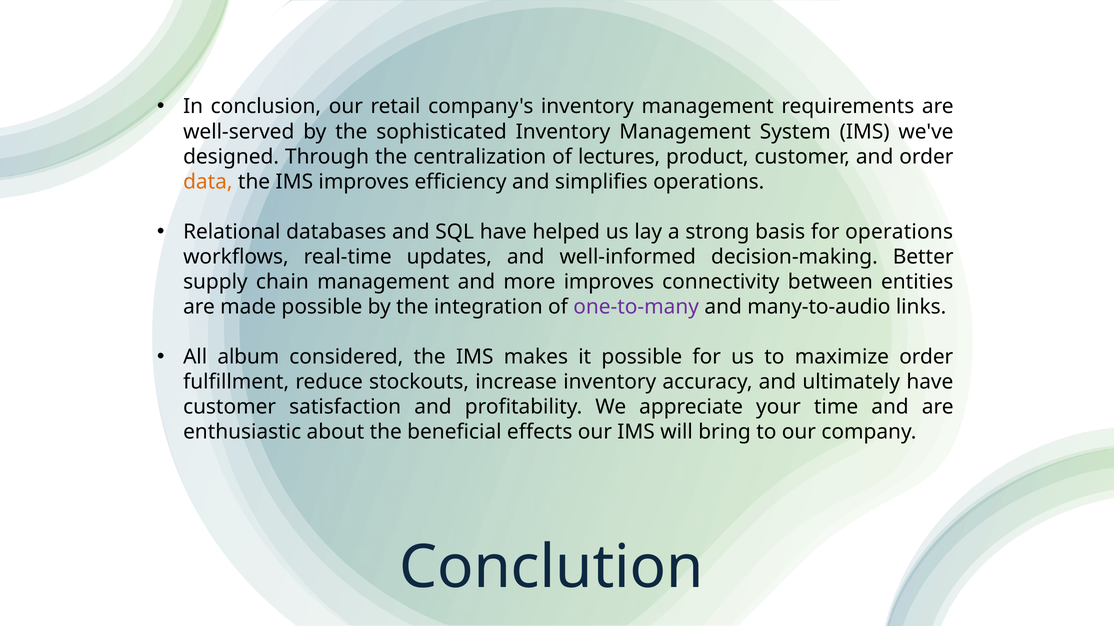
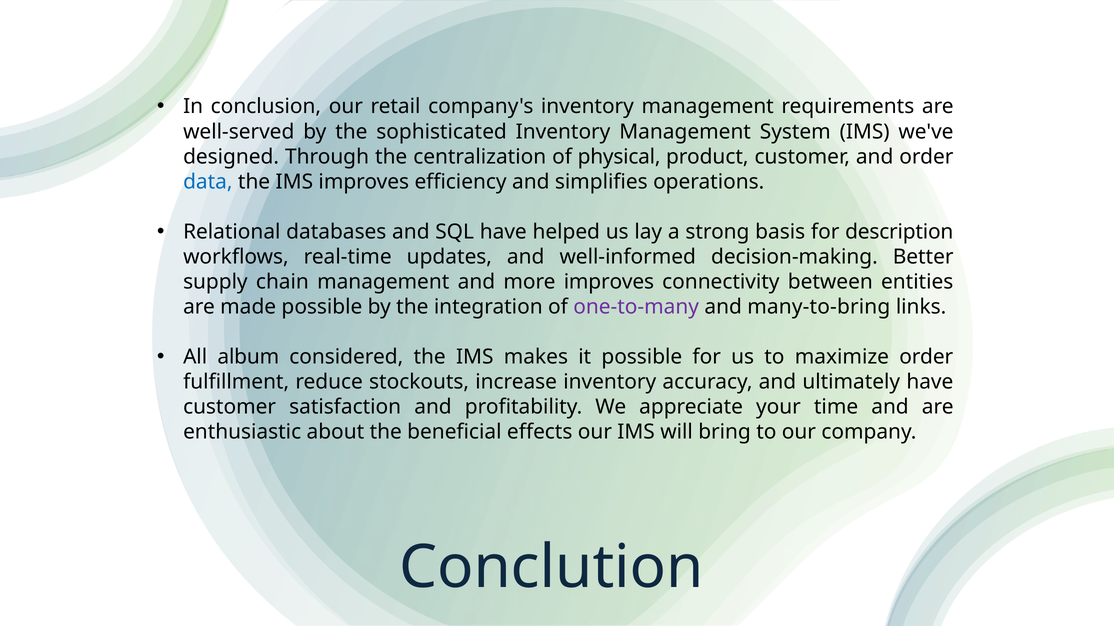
lectures: lectures -> physical (619, 157)
data colour: orange -> blue (208, 182)
for operations: operations -> description (899, 232)
many-to-audio: many-to-audio -> many-to-bring (819, 307)
